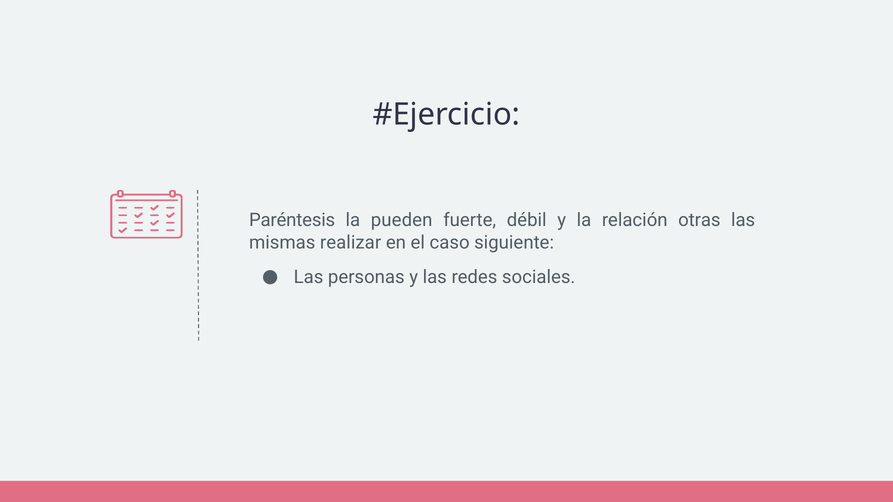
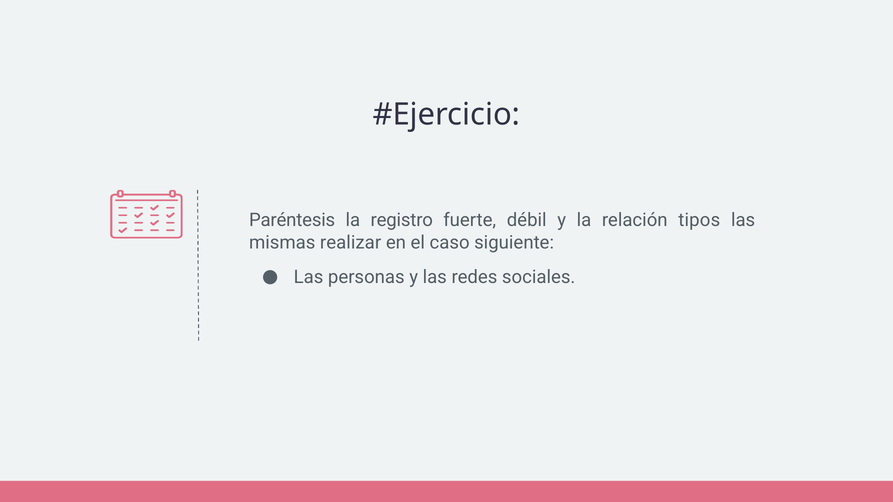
pueden: pueden -> registro (402, 220)
otras: otras -> tipos (699, 220)
